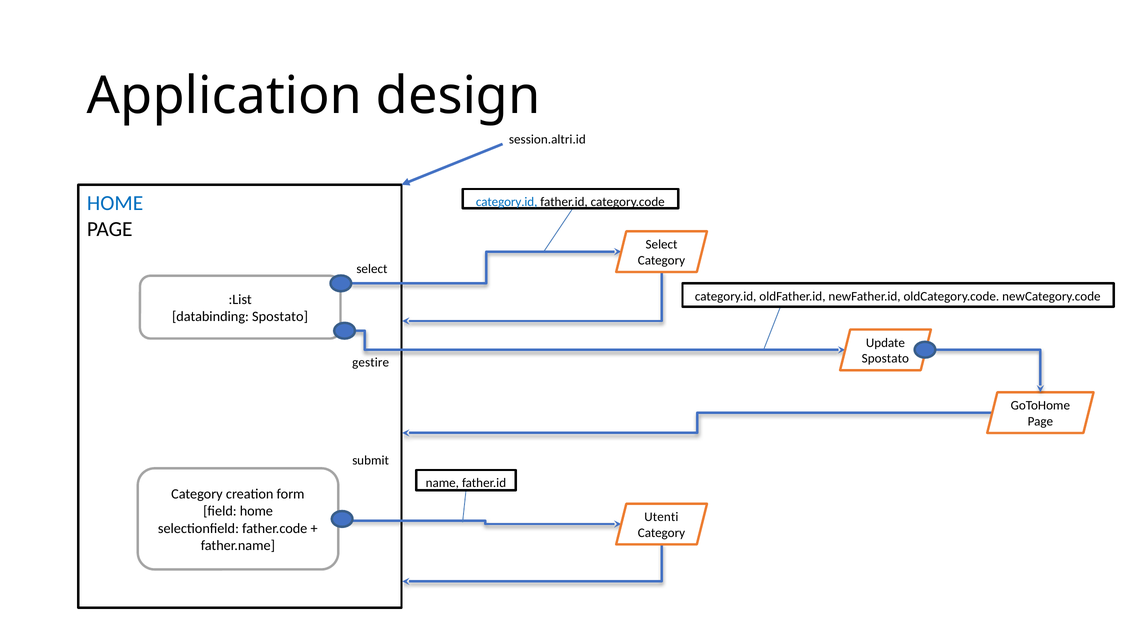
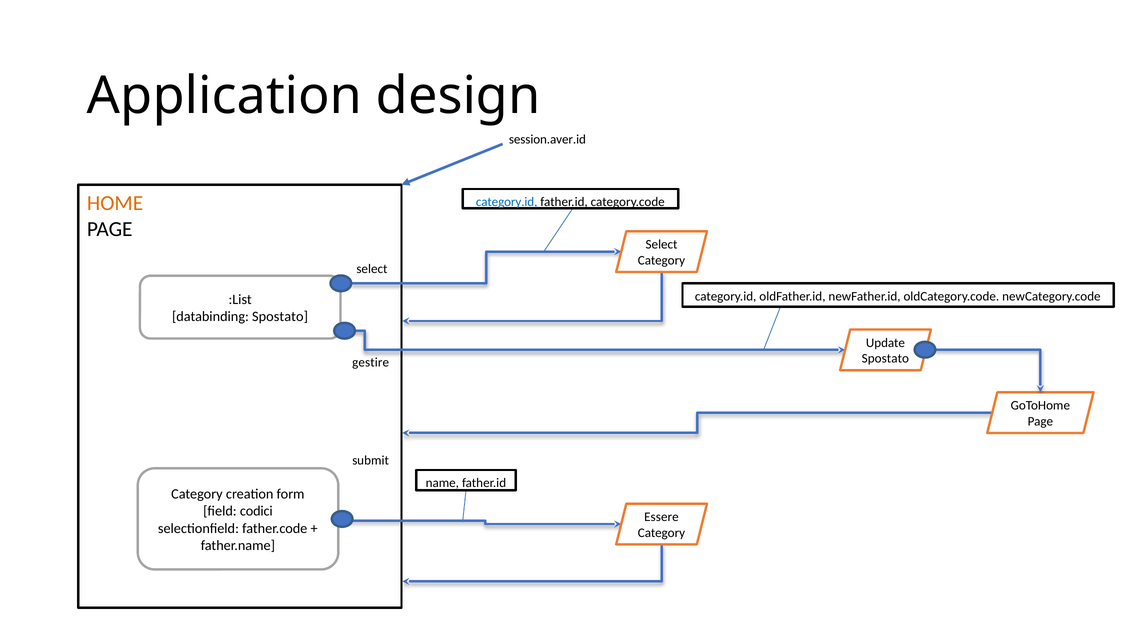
session.altri.id: session.altri.id -> session.aver.id (547, 139)
HOME colour: blue -> orange (115, 203)
field home: home -> codici (256, 511)
Utenti: Utenti -> Essere (661, 517)
